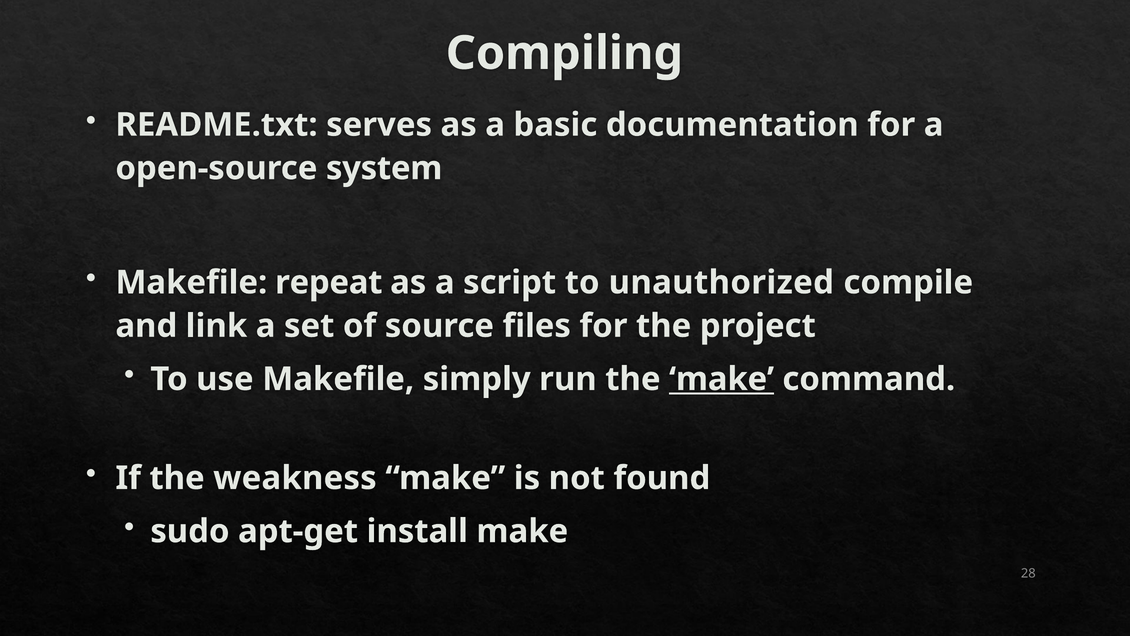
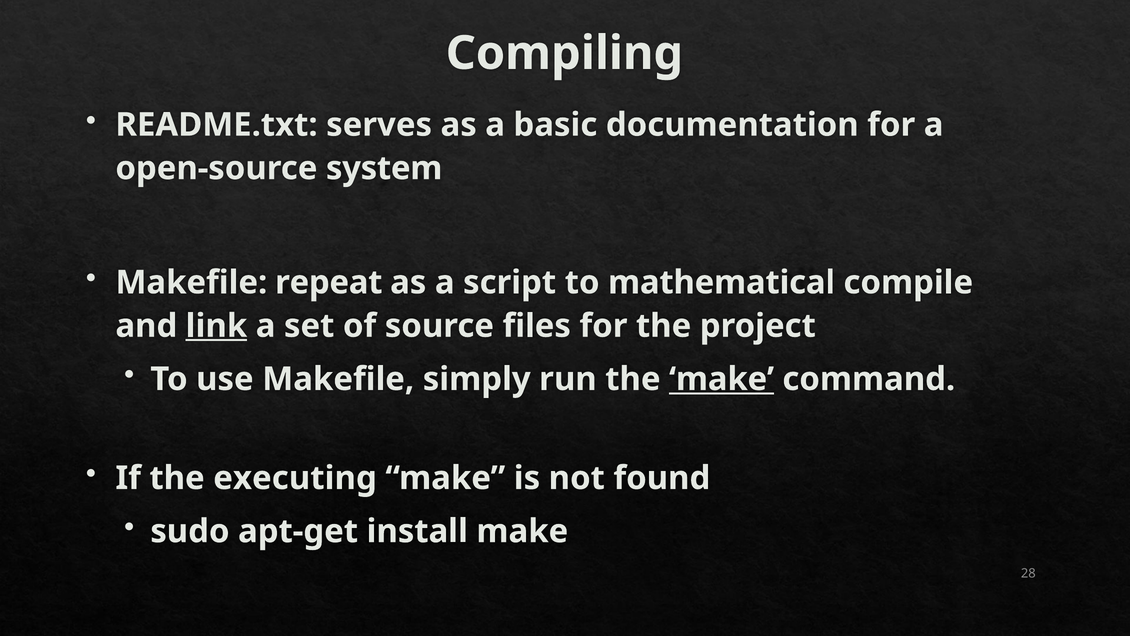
unauthorized: unauthorized -> mathematical (722, 282)
link underline: none -> present (216, 326)
weakness: weakness -> executing (295, 478)
